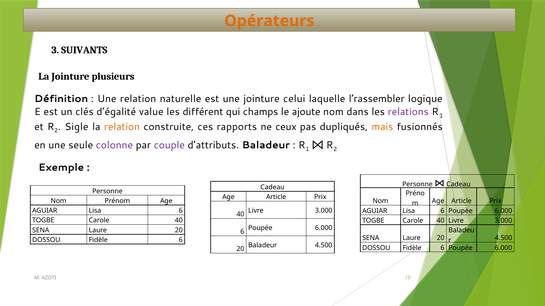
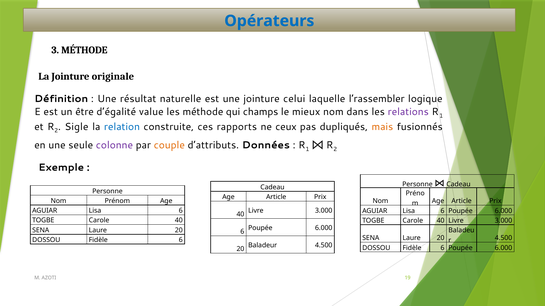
Opérateurs colour: orange -> blue (269, 21)
3 SUIVANTS: SUIVANTS -> MÉTHODE (84, 50)
plusieurs: plusieurs -> originale (113, 77)
Une relation: relation -> résultat (138, 99)
clés: clés -> être (85, 112)
les différent: différent -> méthode (203, 112)
ajoute: ajoute -> mieux (306, 112)
relation colour: orange -> blue (122, 127)
couple colour: purple -> orange (169, 145)
d’attributs Baladeur: Baladeur -> Données (266, 145)
